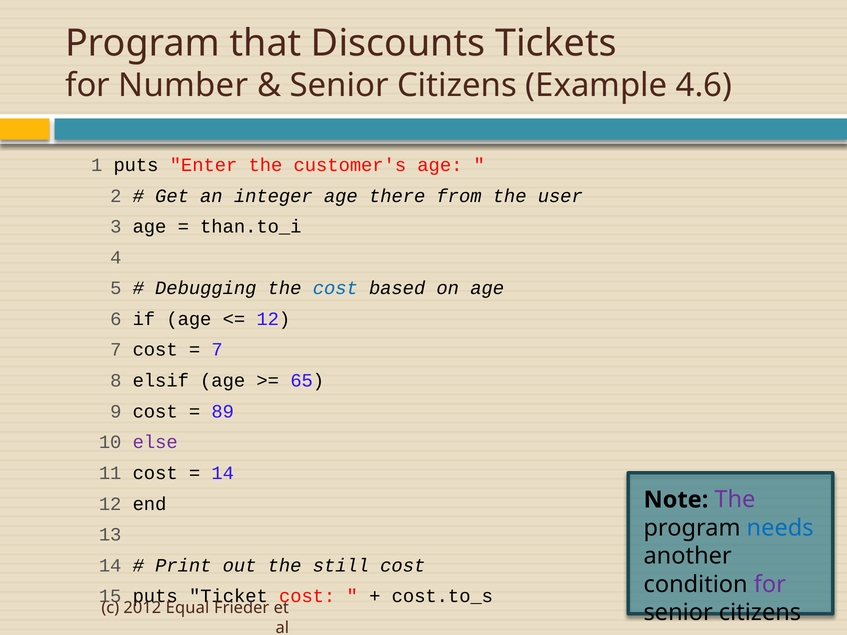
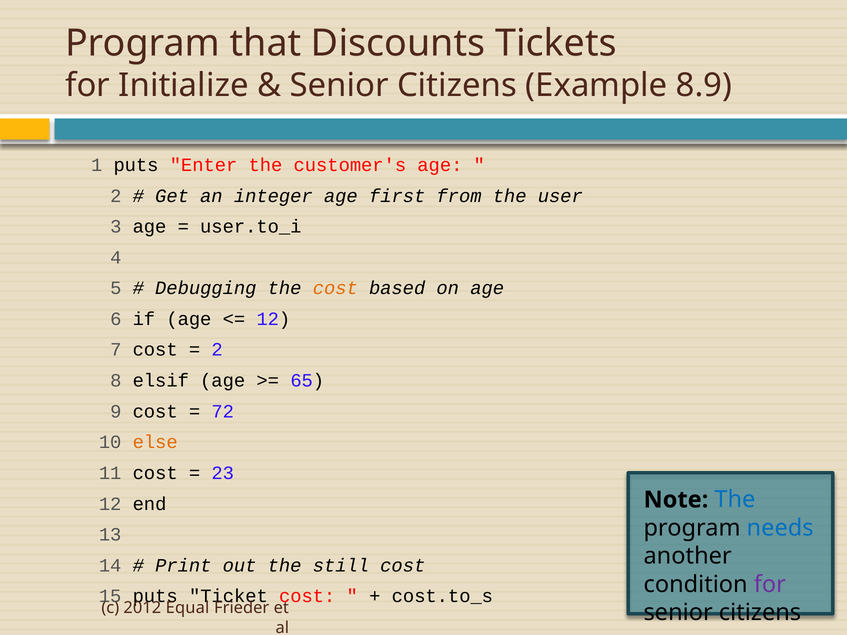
Number: Number -> Initialize (184, 86)
4.6: 4.6 -> 8.9 (704, 86)
there: there -> first (397, 196)
than.to_i: than.to_i -> user.to_i (251, 227)
cost colour: blue -> orange (335, 288)
7: 7 -> 2 (217, 350)
89: 89 -> 72 (223, 412)
else colour: purple -> orange (155, 442)
14: 14 -> 23 (223, 473)
The colour: purple -> blue (735, 500)
